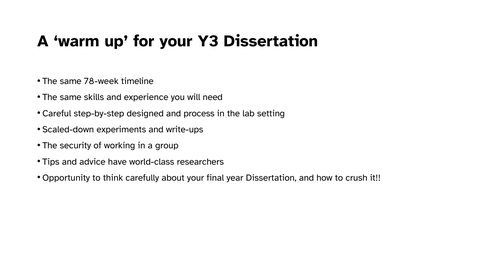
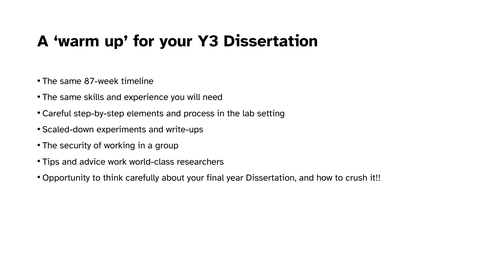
78-week: 78-week -> 87-week (101, 81)
designed: designed -> elements (145, 113)
have: have -> work (117, 161)
